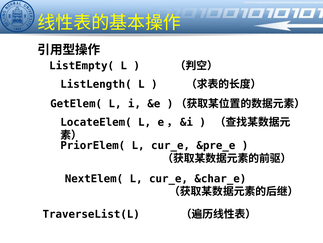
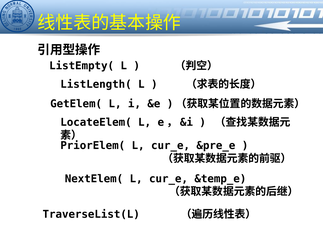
&char_e: &char_e -> &temp_e (220, 178)
